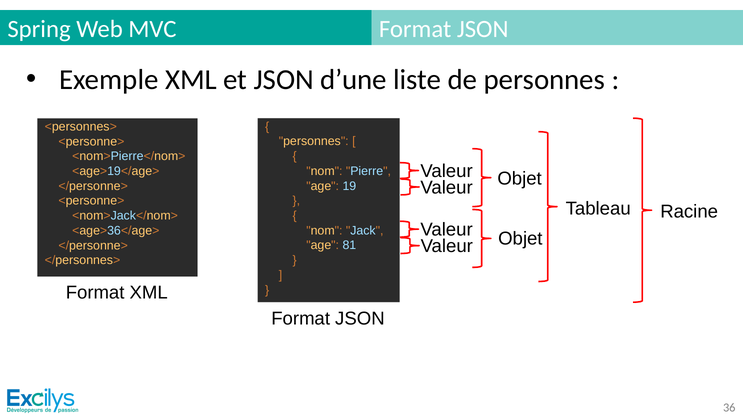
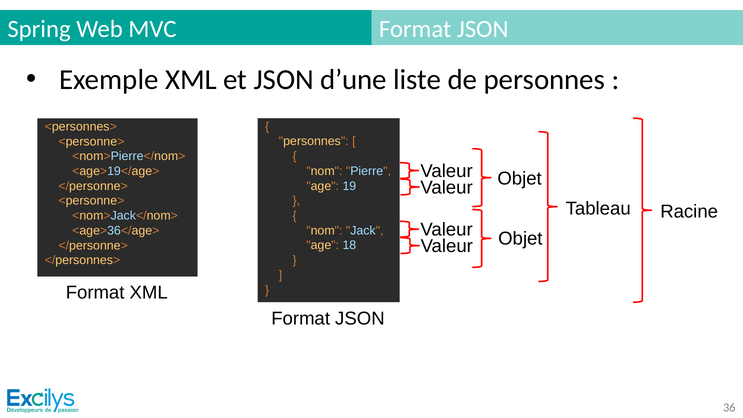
81: 81 -> 18 (349, 245)
